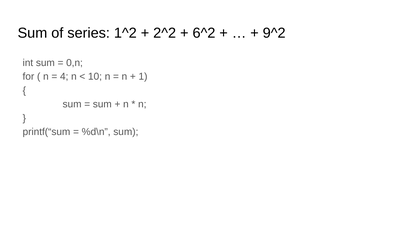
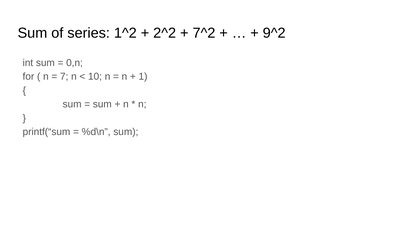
6^2: 6^2 -> 7^2 (204, 33)
4: 4 -> 7 (64, 77)
